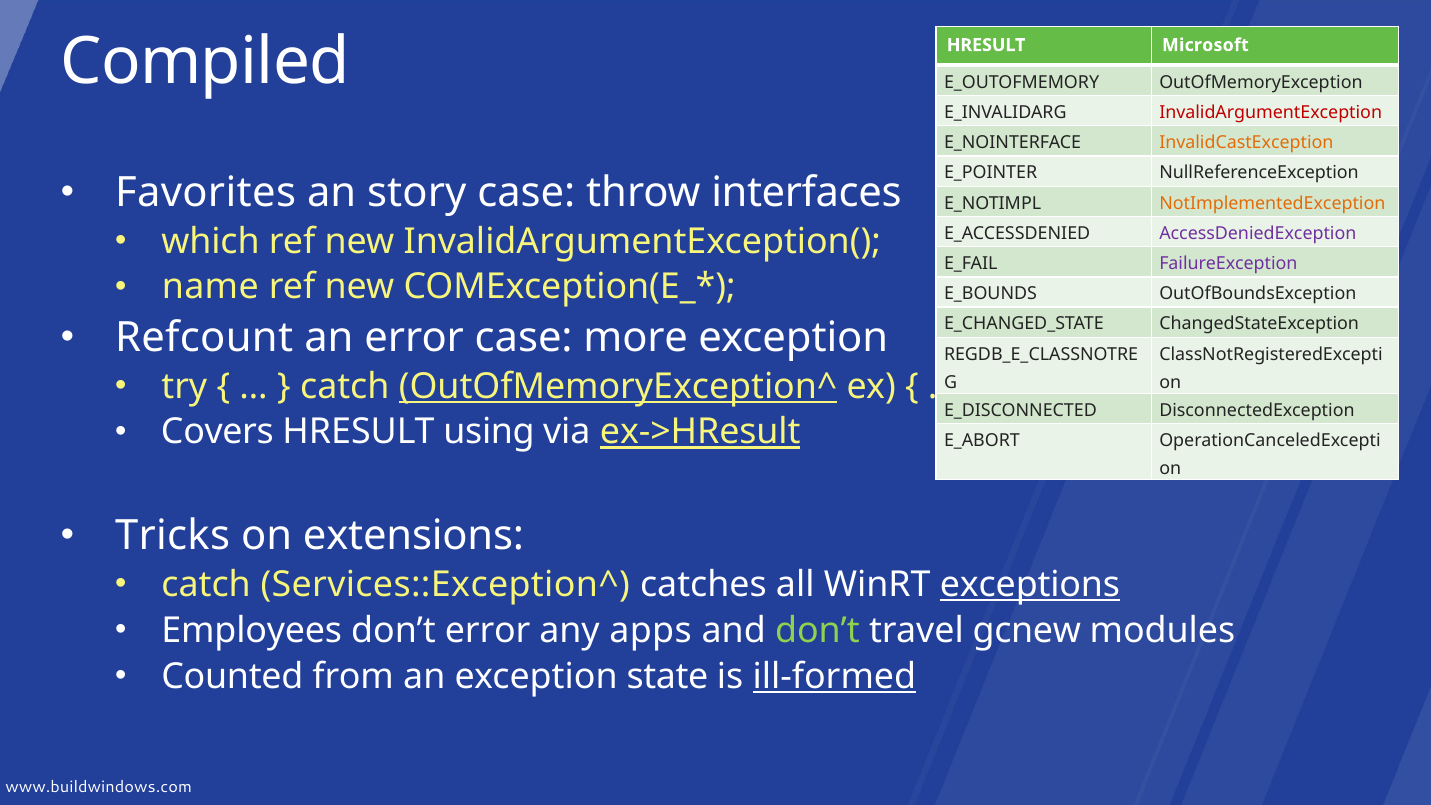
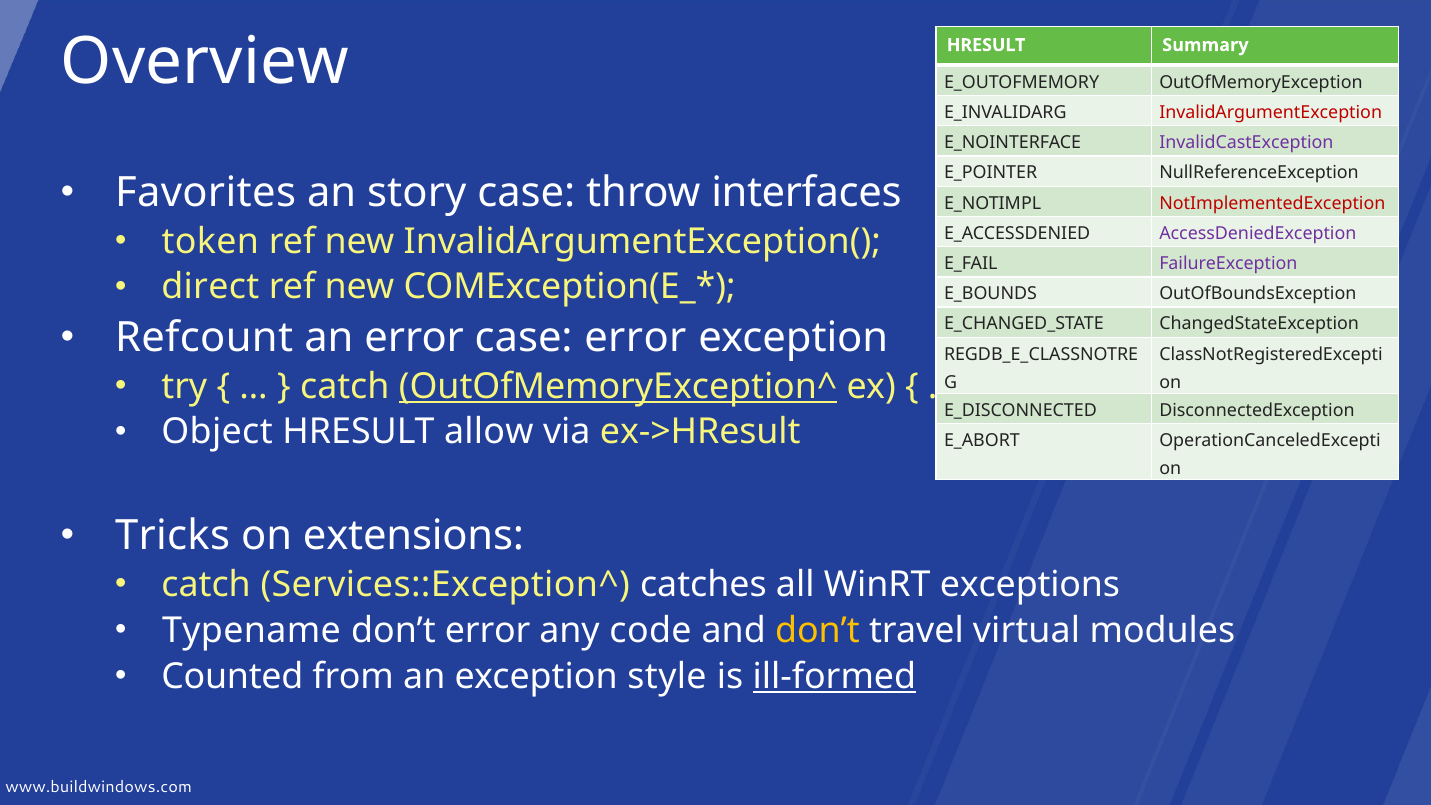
Microsoft: Microsoft -> Summary (1205, 45)
Compiled: Compiled -> Overview (205, 62)
InvalidCastException colour: orange -> purple (1246, 143)
NotImplementedException colour: orange -> red (1272, 203)
which: which -> token (210, 241)
name: name -> direct (210, 287)
case more: more -> error (635, 337)
Covers: Covers -> Object (217, 432)
using: using -> allow (489, 432)
ex->HResult underline: present -> none (700, 432)
exceptions underline: present -> none (1030, 585)
Employees: Employees -> Typename (251, 631)
apps: apps -> code (651, 631)
don’t colour: light green -> yellow (817, 631)
gcnew: gcnew -> virtual (1027, 631)
state: state -> style (667, 676)
